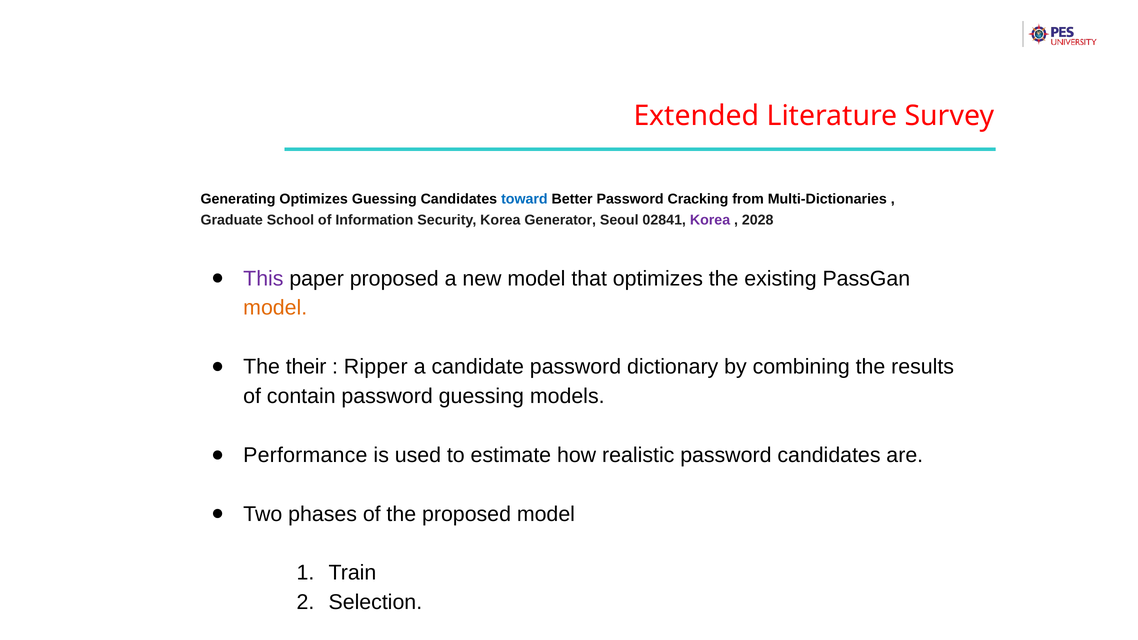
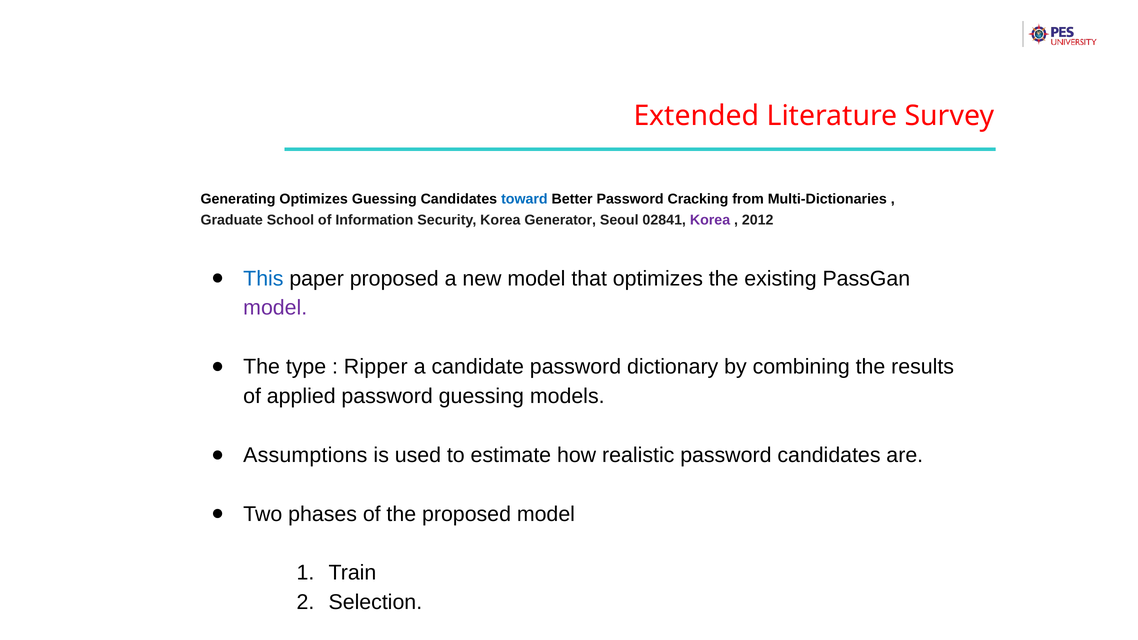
2028: 2028 -> 2012 (758, 220)
This colour: purple -> blue (263, 279)
model colour: orange -> purple (275, 308)
their: their -> type (306, 367)
contain: contain -> applied (301, 396)
Performance: Performance -> Assumptions (305, 455)
